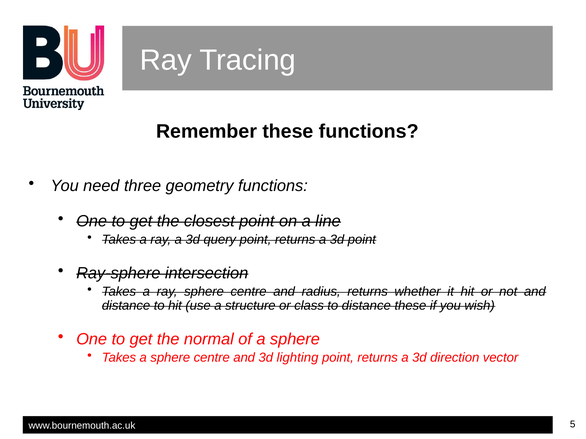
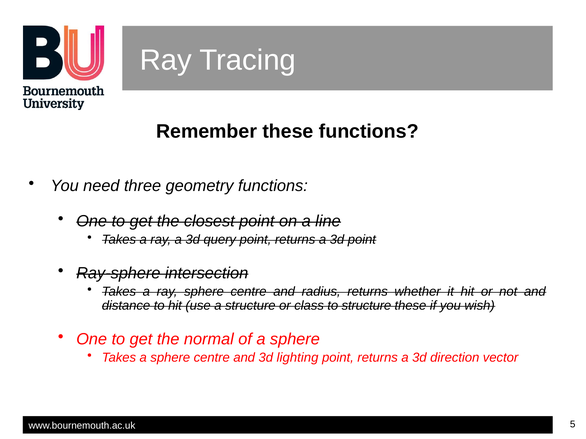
to distance: distance -> structure (366, 306)
